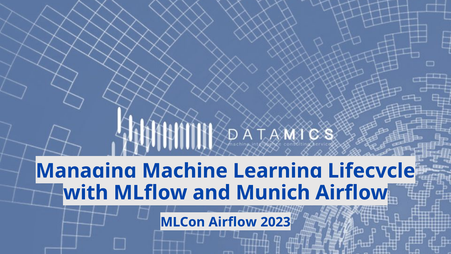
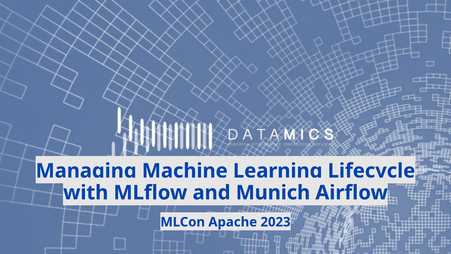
MLCon Airflow: Airflow -> Apache (233, 222)
